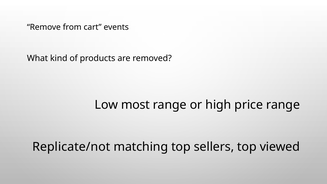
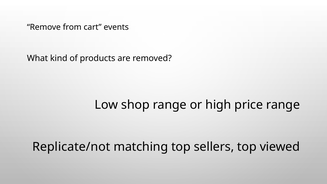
most: most -> shop (135, 105)
